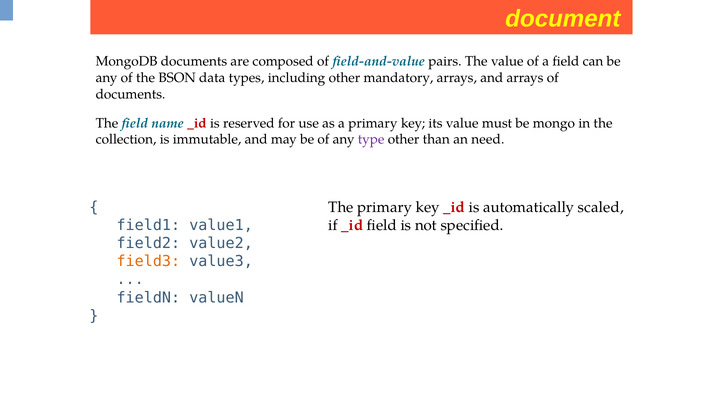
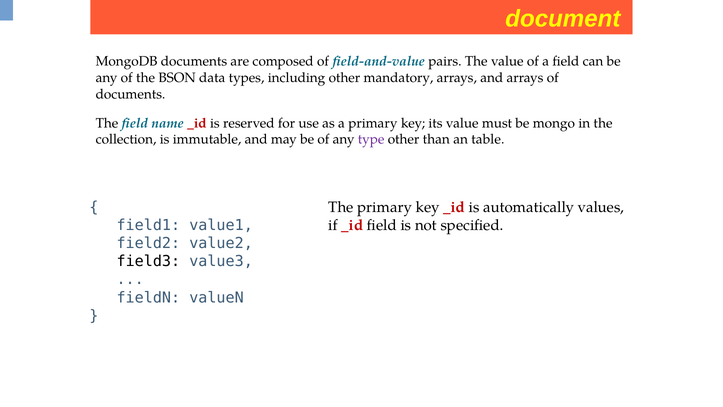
need: need -> table (488, 139)
scaled: scaled -> values (601, 207)
field3 colour: orange -> black (148, 261)
